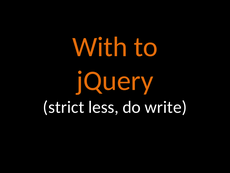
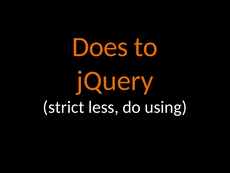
With: With -> Does (100, 47)
write: write -> using (166, 107)
